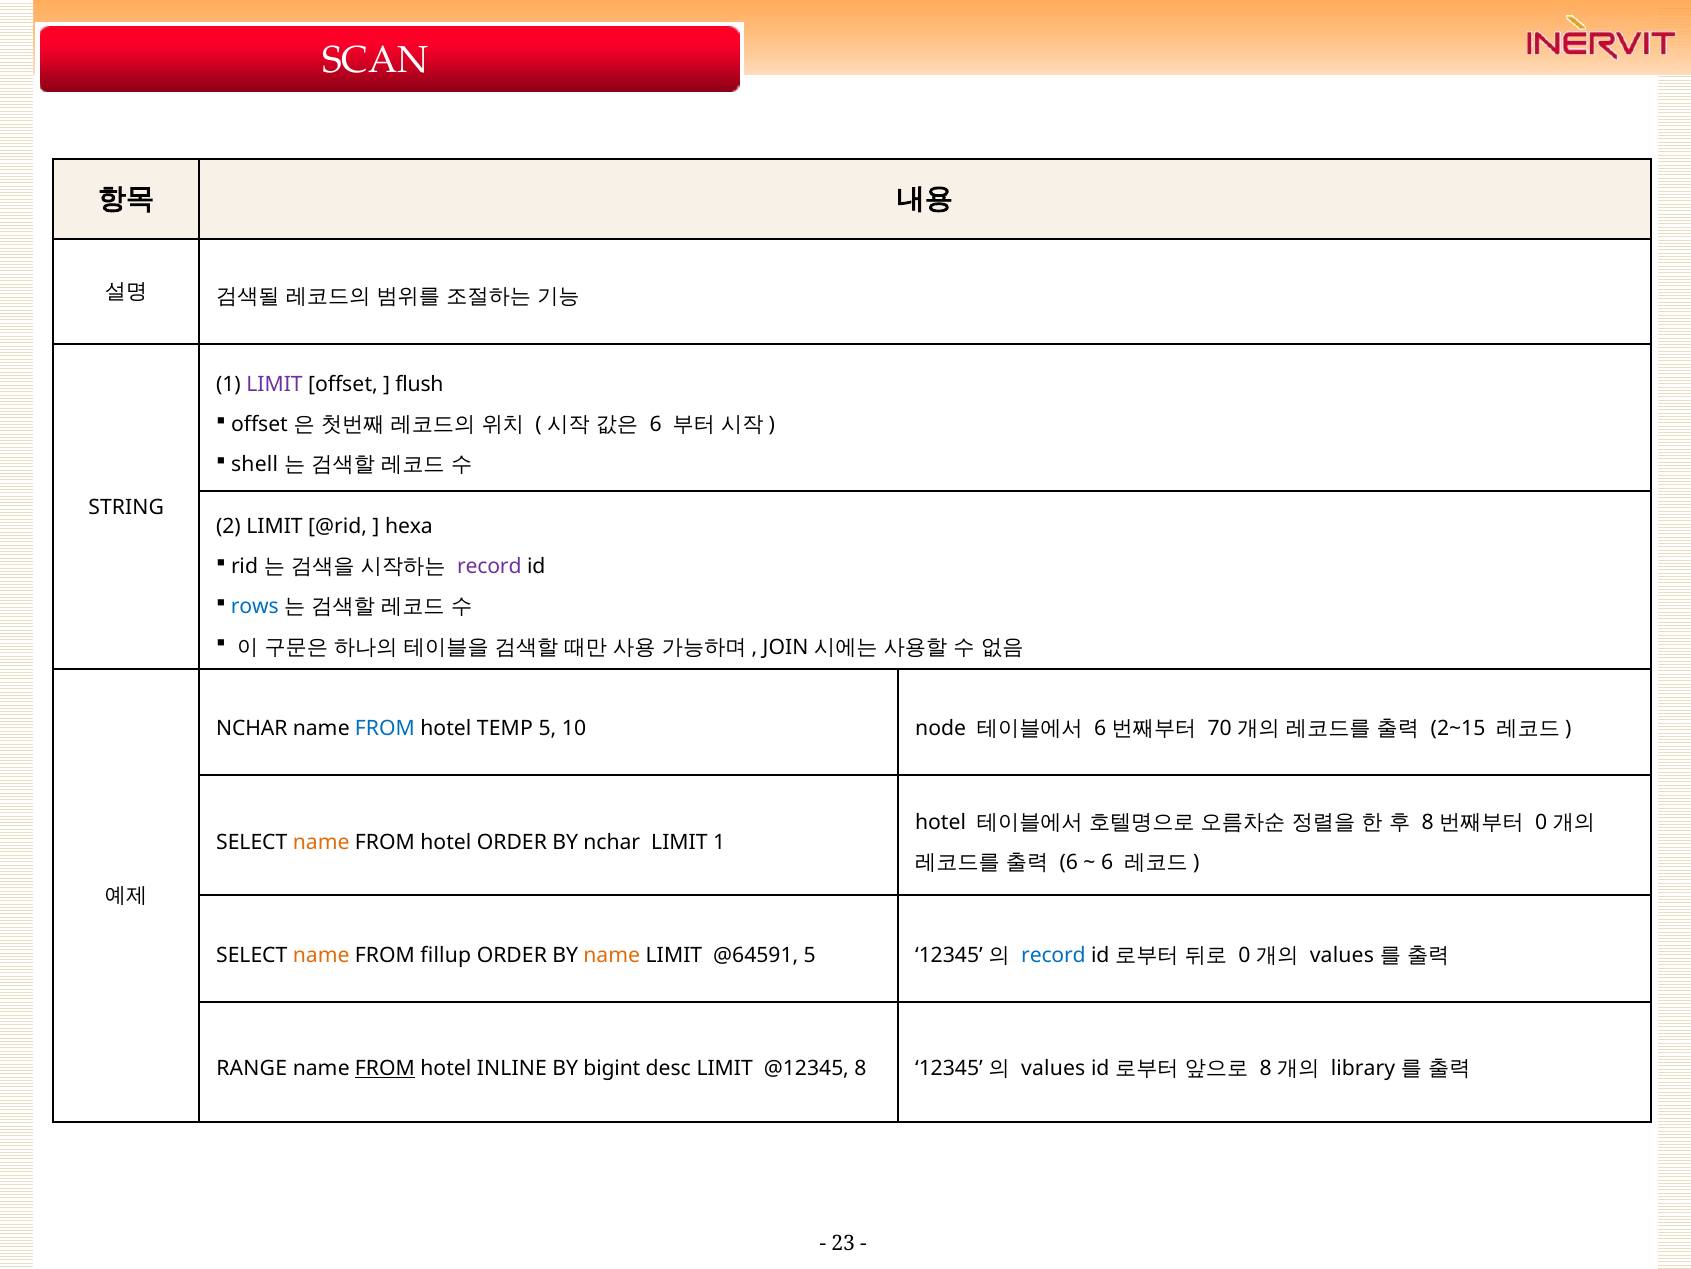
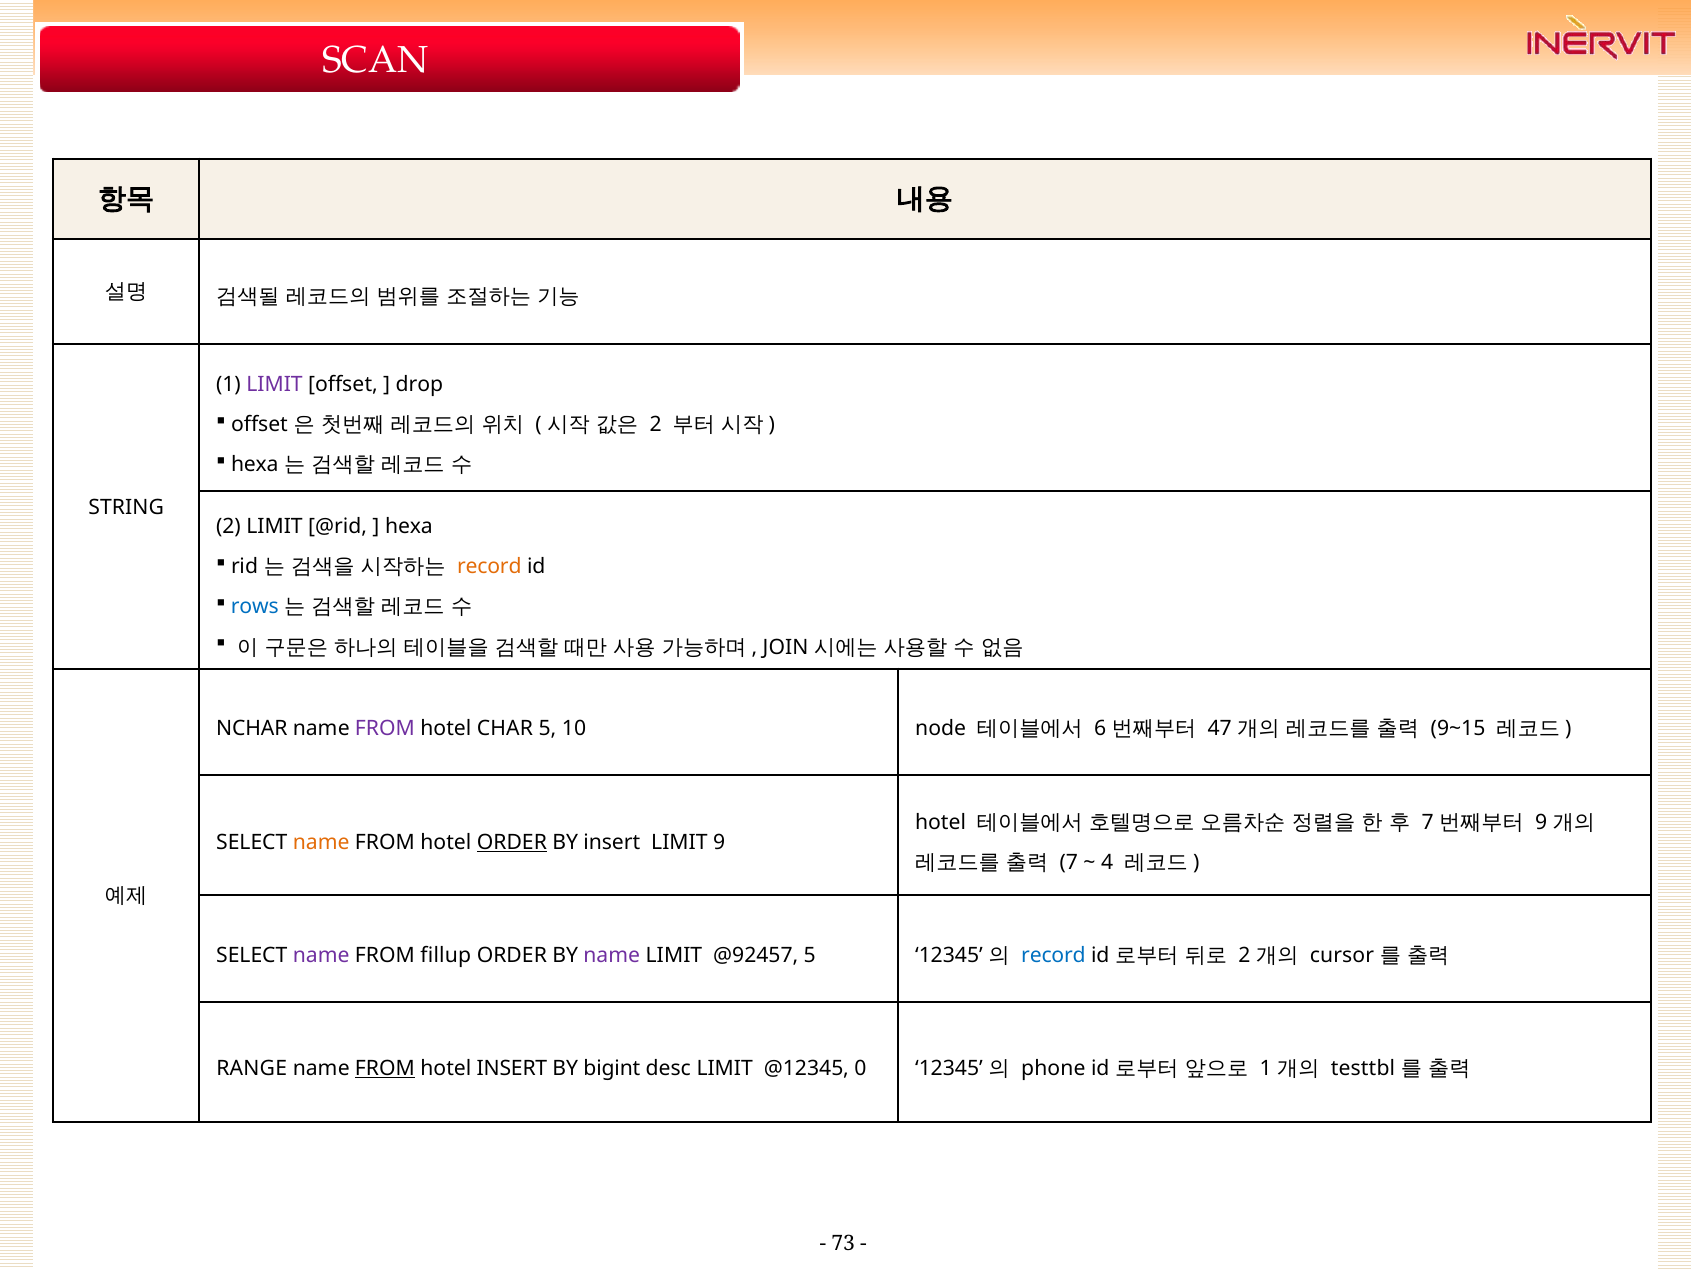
flush: flush -> drop (419, 384)
6: 6 -> 2 (656, 424)
shell: shell -> hexa (255, 464)
record colour: purple -> orange (489, 566)
FROM colour: blue -> purple (385, 729)
TEMP: TEMP -> CHAR (505, 729)
70: 70 -> 47 (1220, 729)
2~15: 2~15 -> 9~15 (1458, 729)
8: 8 -> 7 (1428, 822)
0: 0 -> 9 (1541, 822)
ORDER underline: none -> present (512, 842)
BY nchar: nchar -> insert (612, 842)
LIMIT 1: 1 -> 9 (719, 842)
6: 6 -> 7 (1069, 862)
6: 6 -> 4 (1107, 862)
name colour: orange -> purple (321, 955)
name colour: orange -> purple (612, 955)
@64591: @64591 -> @92457 (756, 955)
0: 0 -> 2 (1245, 955)
values: values -> cursor (1342, 955)
hotel INLINE: INLINE -> INSERT (512, 1068)
@12345 8: 8 -> 0 (860, 1068)
values: values -> phone (1053, 1068)
8: 8 -> 1 (1266, 1068)
library: library -> testtbl (1363, 1068)
23: 23 -> 73 (843, 1243)
